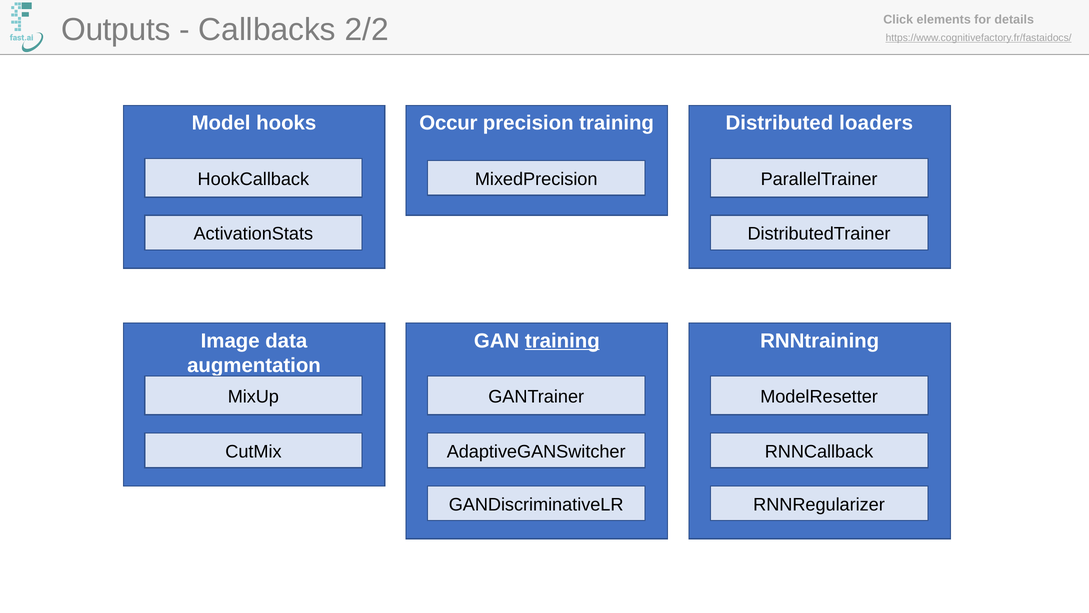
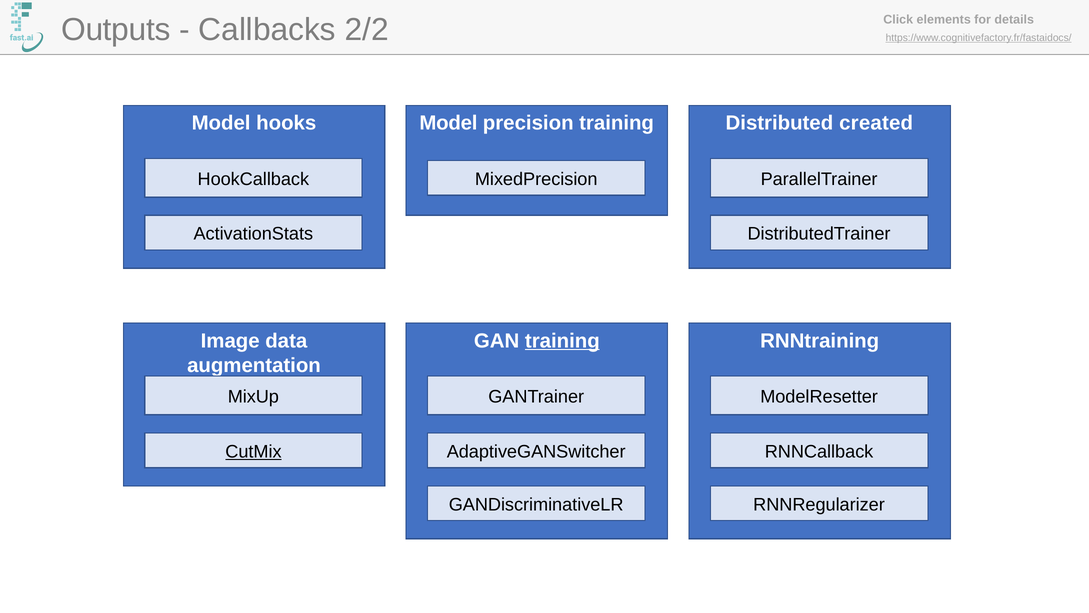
Occur: Occur -> Model (448, 123)
loaders: loaders -> created (876, 123)
CutMix underline: none -> present (253, 451)
